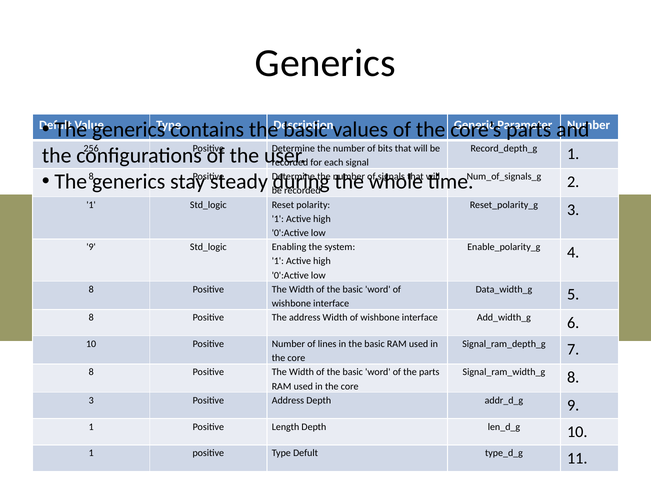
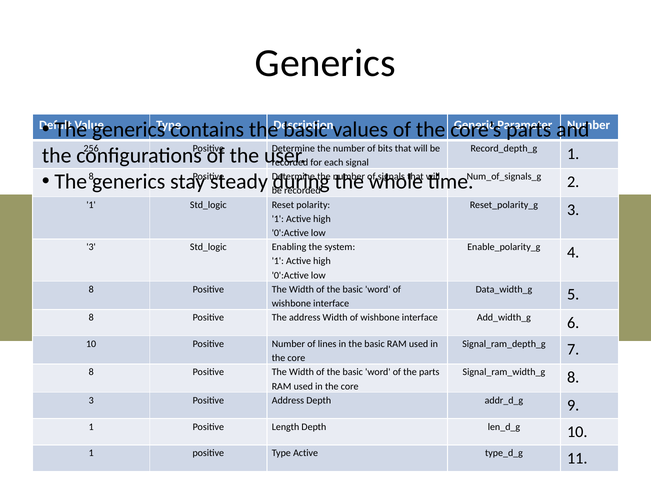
9: 9 -> 3 (91, 247)
Type Defult: Defult -> Active (306, 453)
